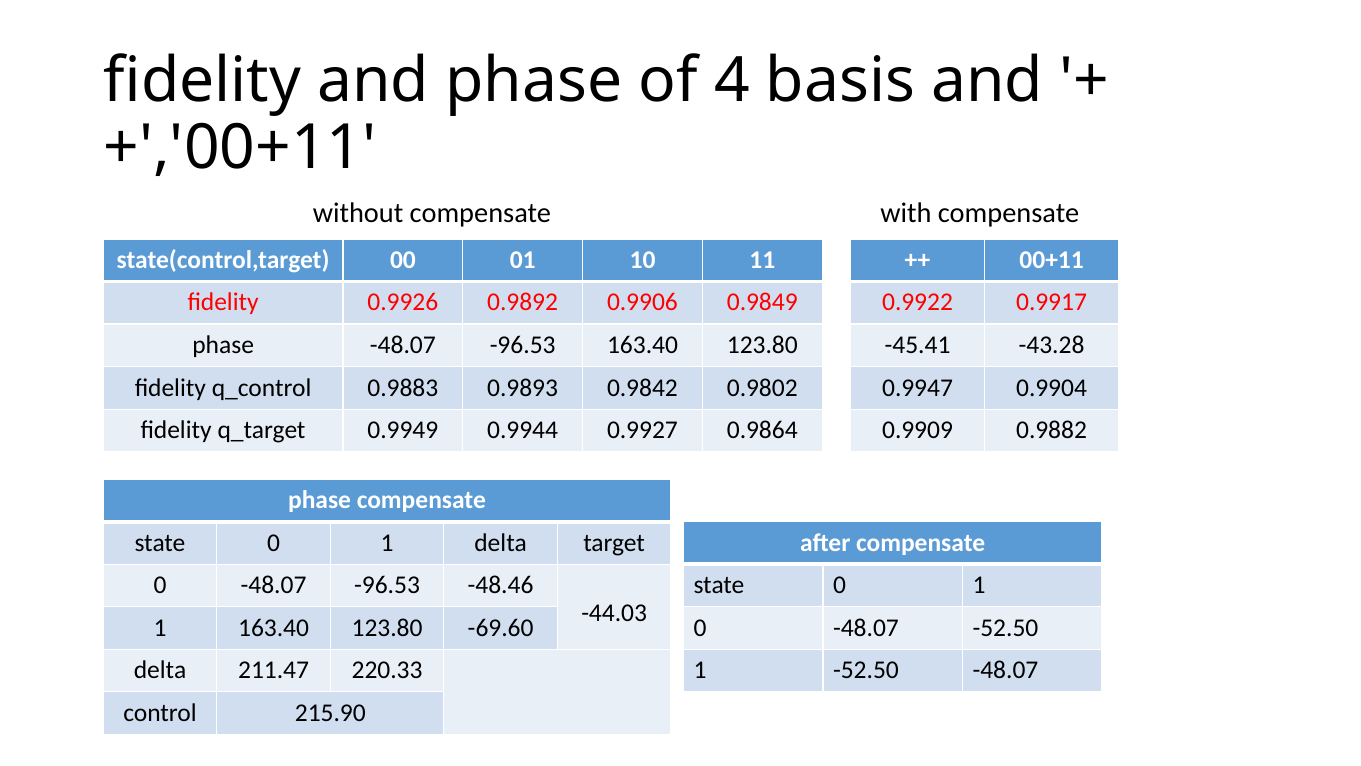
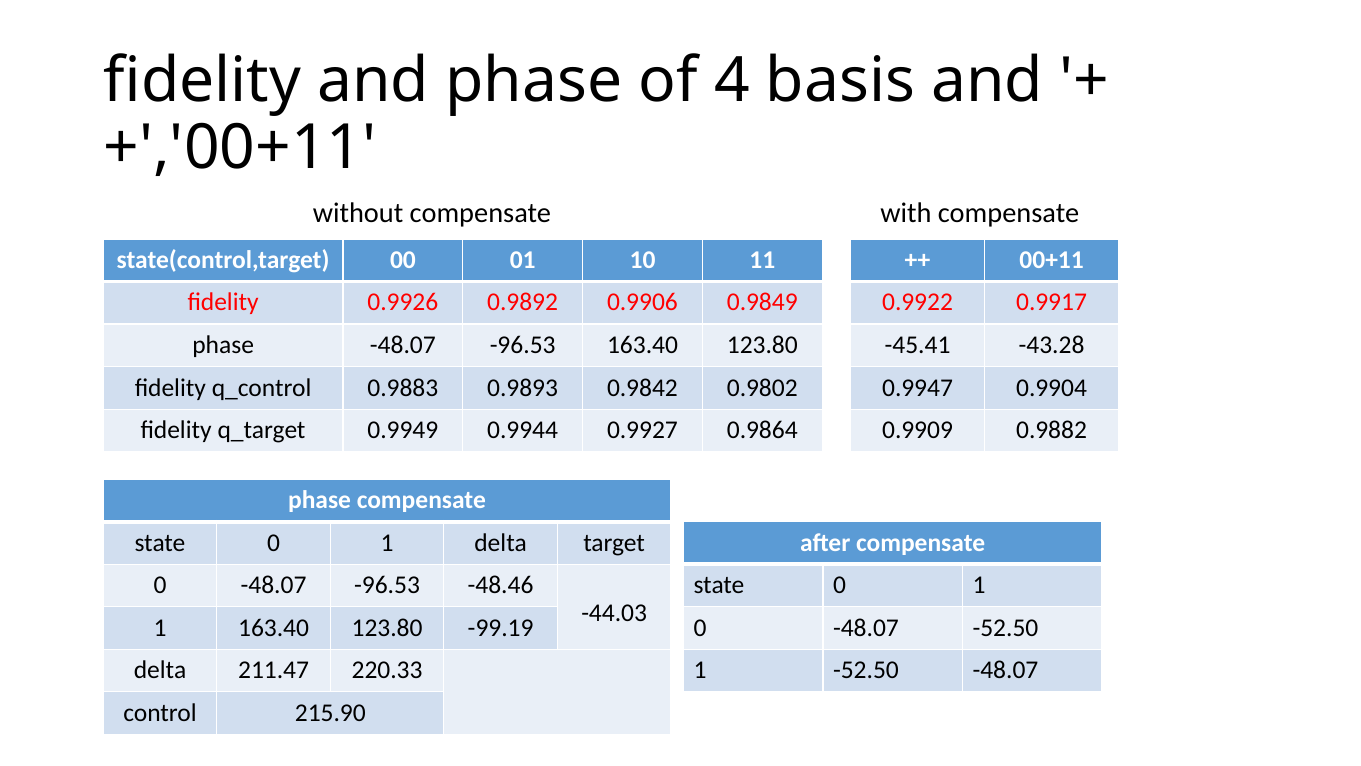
-69.60: -69.60 -> -99.19 (501, 627)
